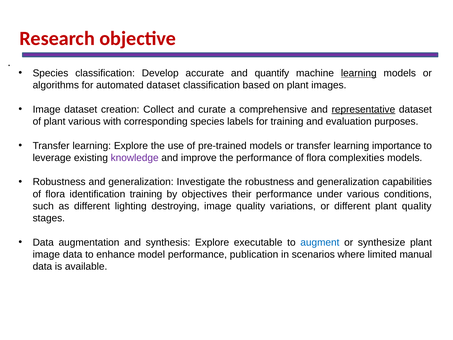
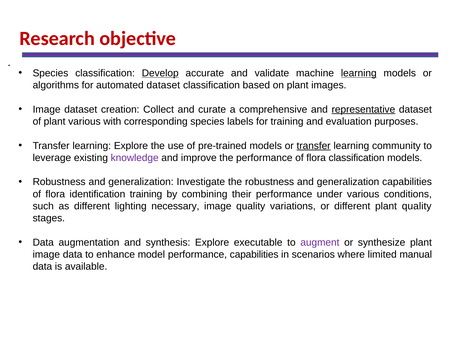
Develop underline: none -> present (160, 73)
quantify: quantify -> validate (272, 73)
transfer underline: none -> present (314, 146)
importance: importance -> community (396, 146)
flora complexities: complexities -> classification (357, 158)
objectives: objectives -> combining (205, 194)
destroying: destroying -> necessary (175, 206)
augment colour: blue -> purple (320, 242)
performance publication: publication -> capabilities (254, 254)
